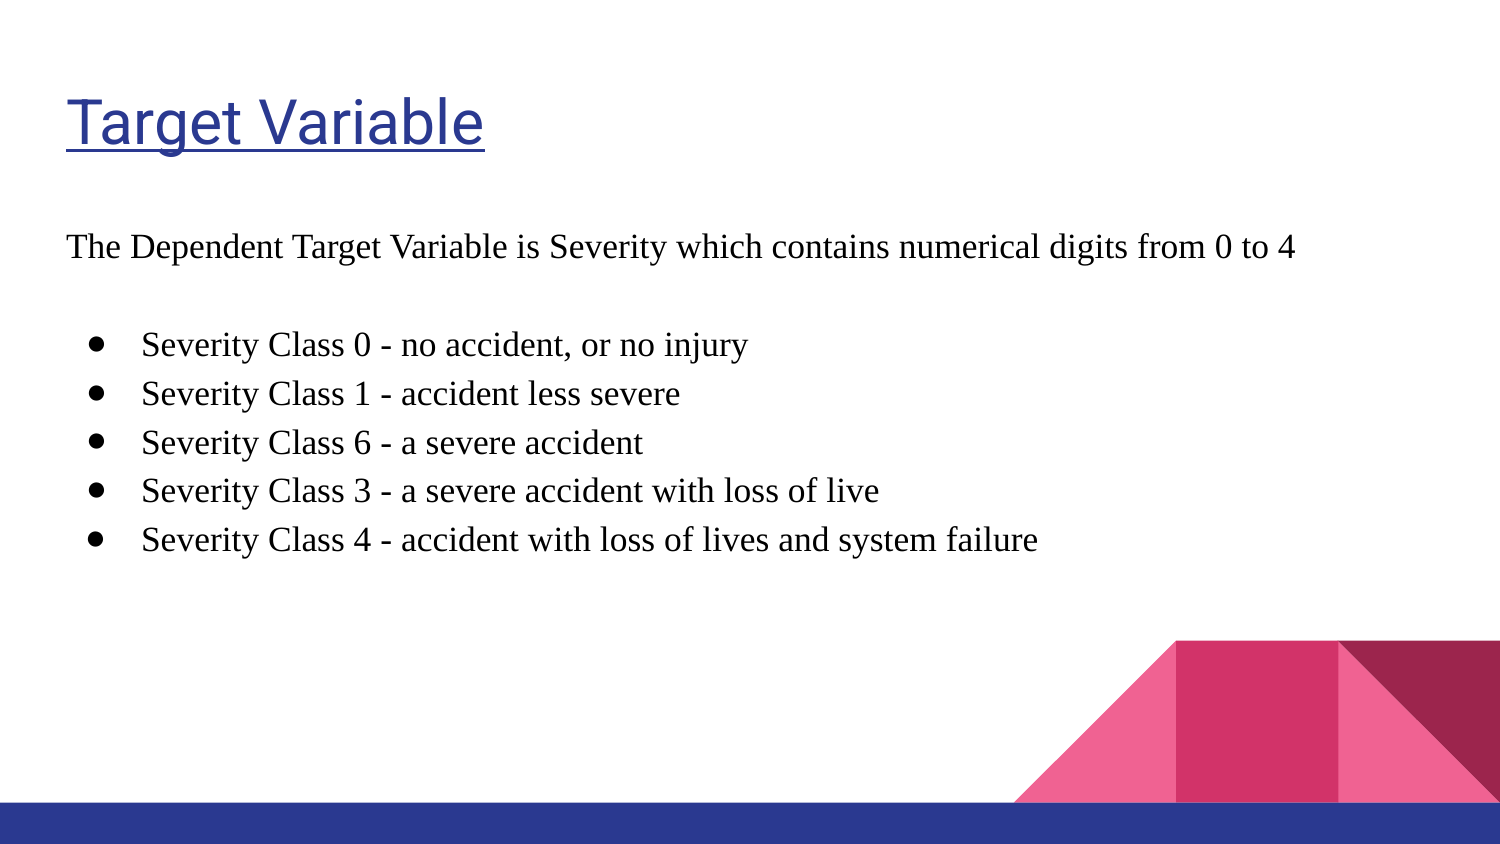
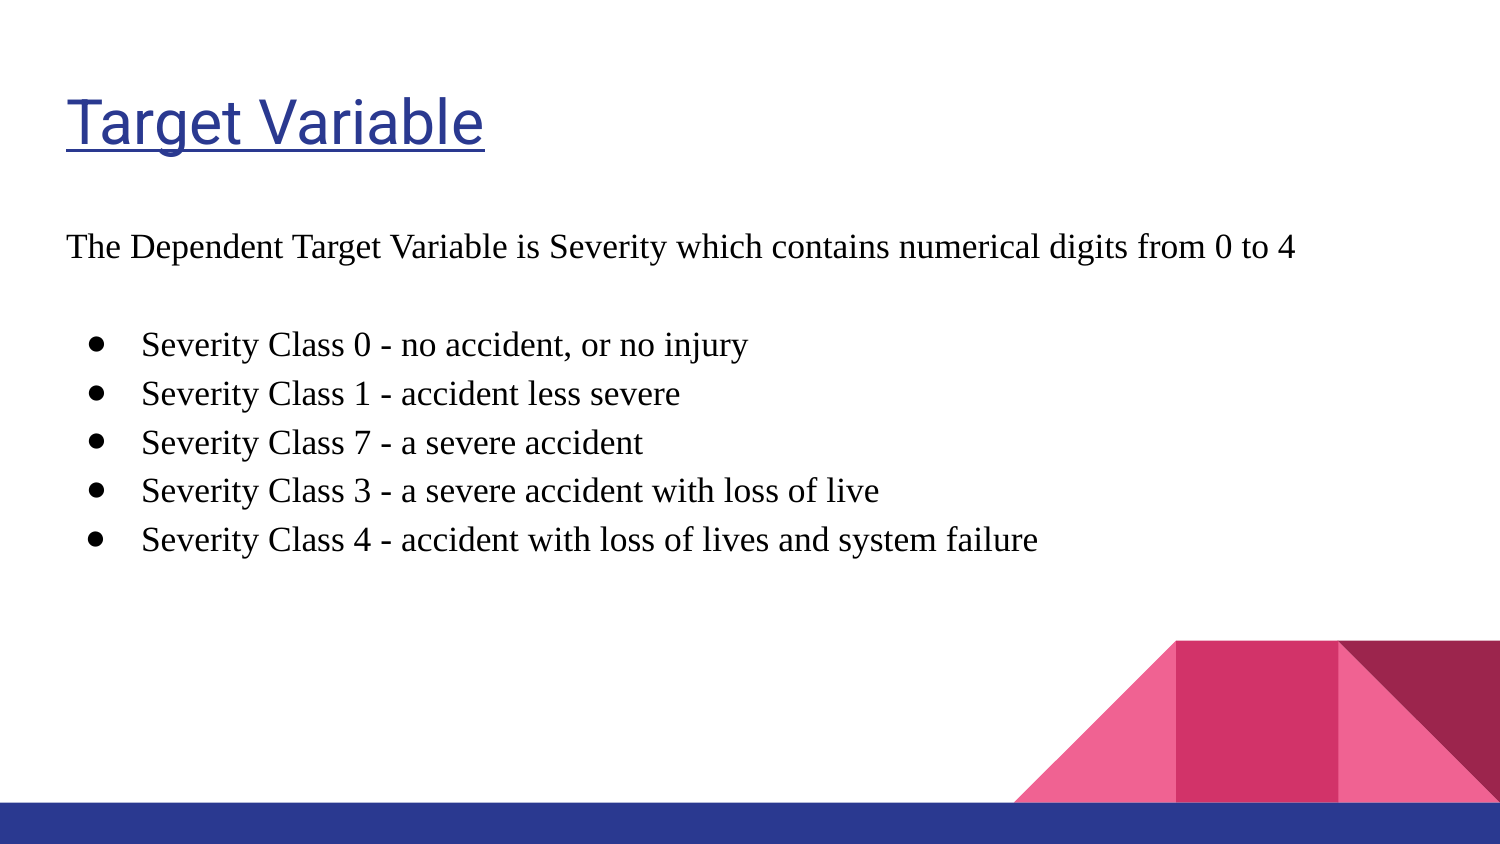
6: 6 -> 7 (363, 442)
